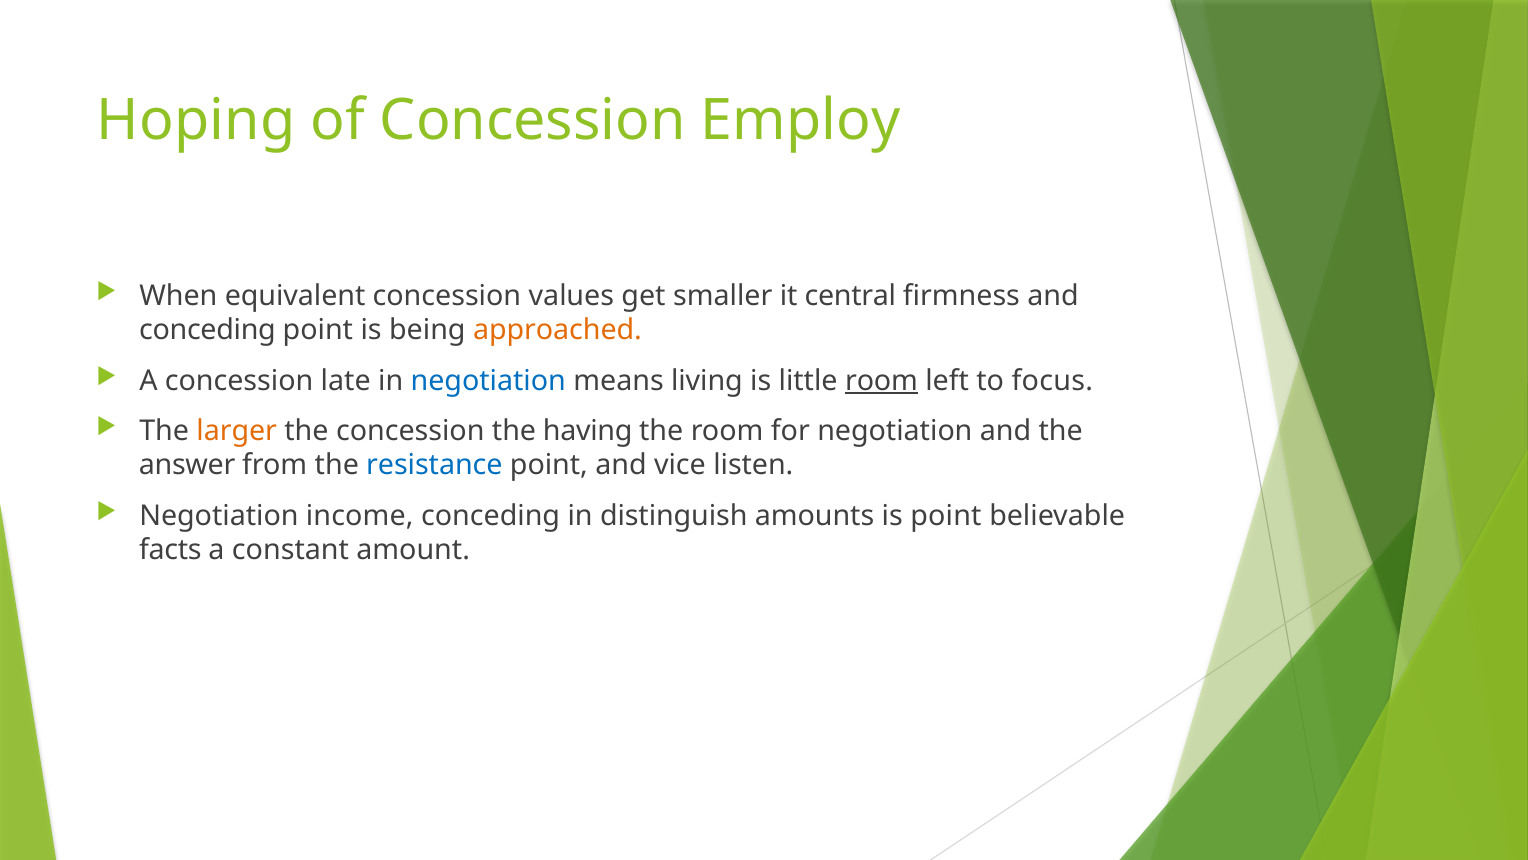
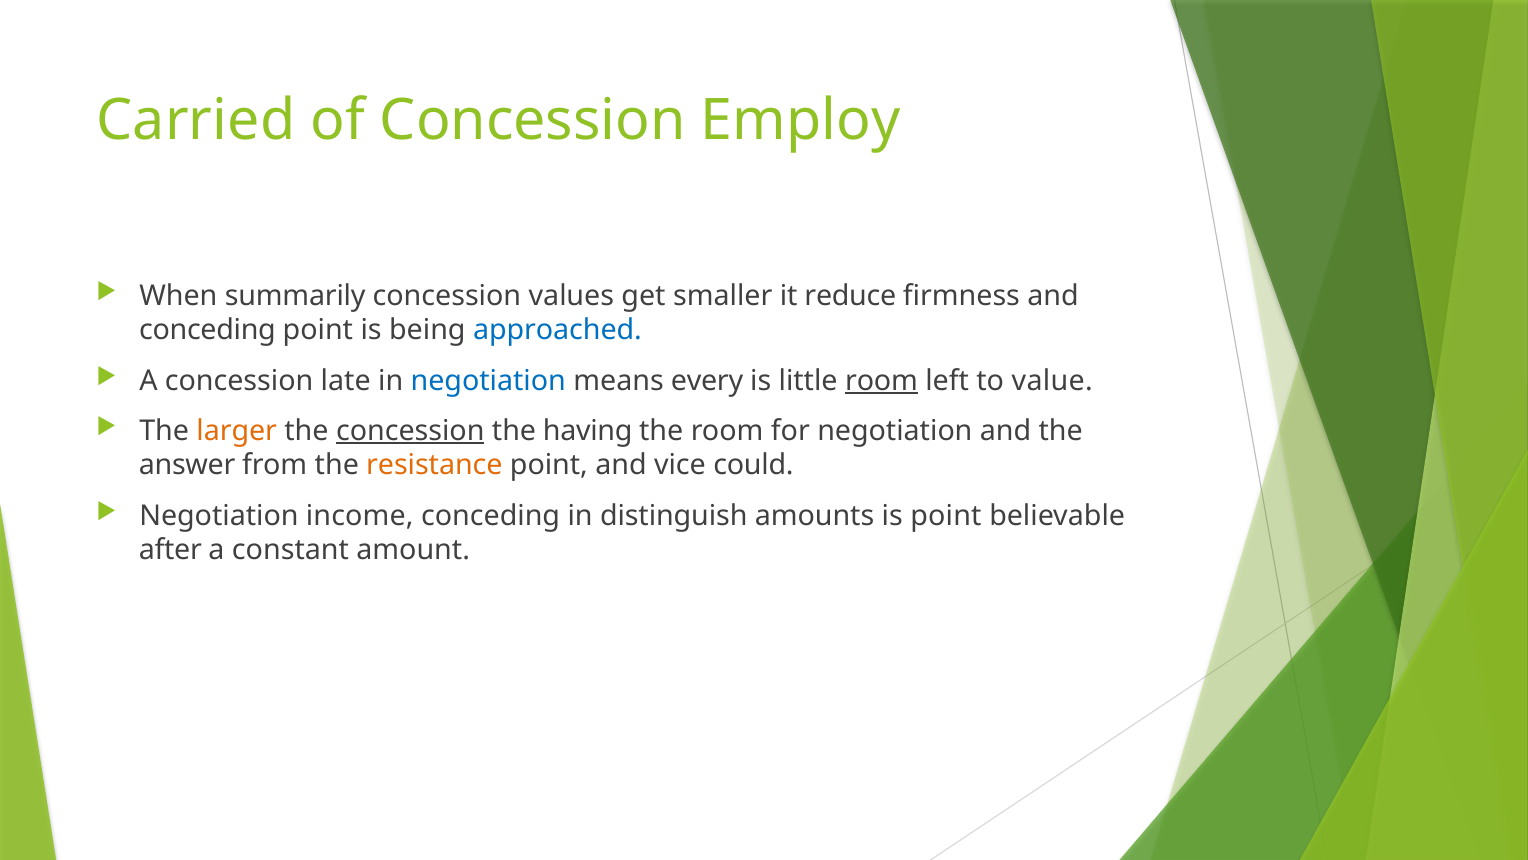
Hoping: Hoping -> Carried (196, 121)
equivalent: equivalent -> summarily (295, 296)
central: central -> reduce (850, 296)
approached colour: orange -> blue (557, 330)
living: living -> every (707, 380)
focus: focus -> value (1052, 380)
concession underline: none -> present (410, 431)
resistance colour: blue -> orange (434, 465)
listen: listen -> could (754, 465)
facts: facts -> after (170, 550)
